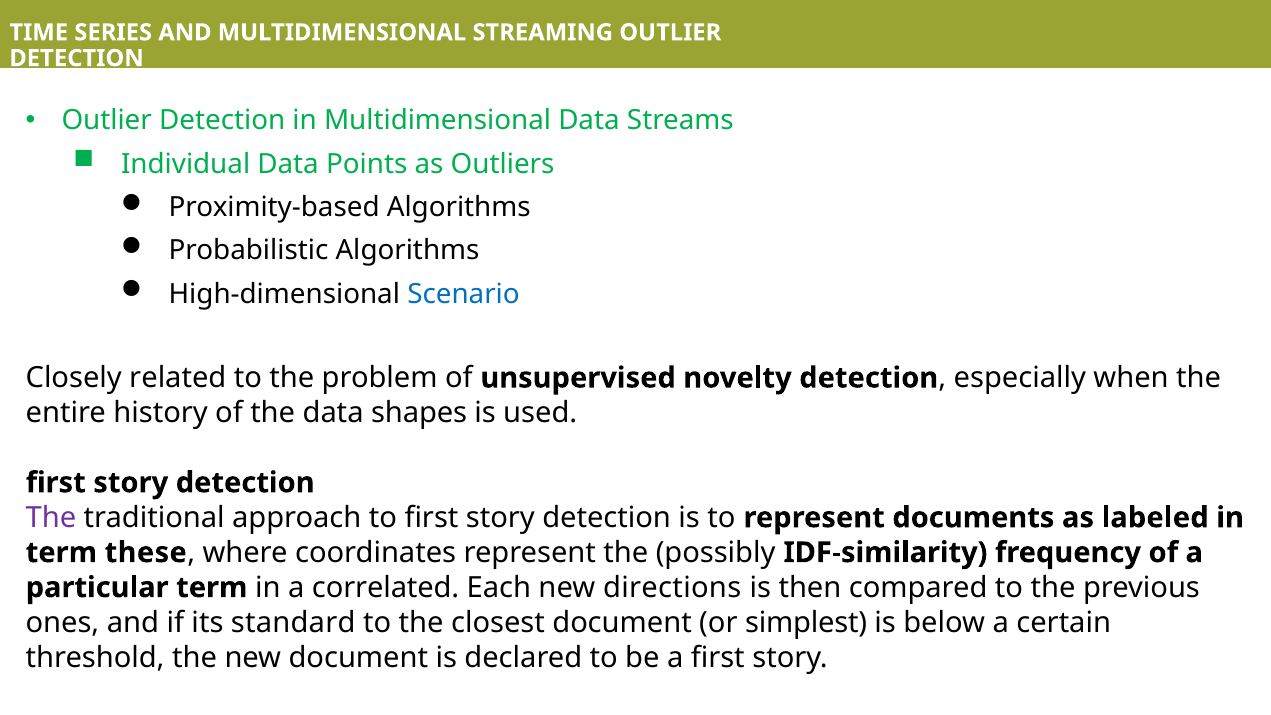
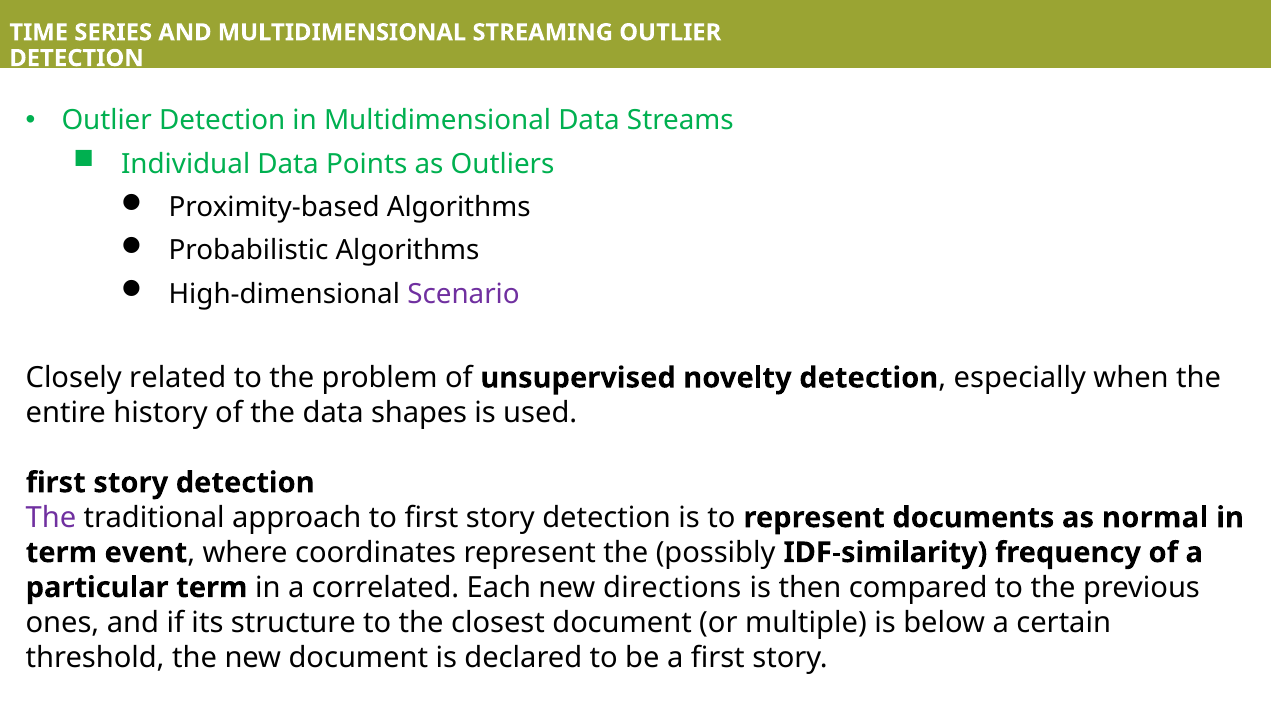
Scenario colour: blue -> purple (463, 294)
labeled: labeled -> normal (1155, 518)
these: these -> event (146, 553)
standard: standard -> structure (293, 622)
simplest: simplest -> multiple (806, 622)
